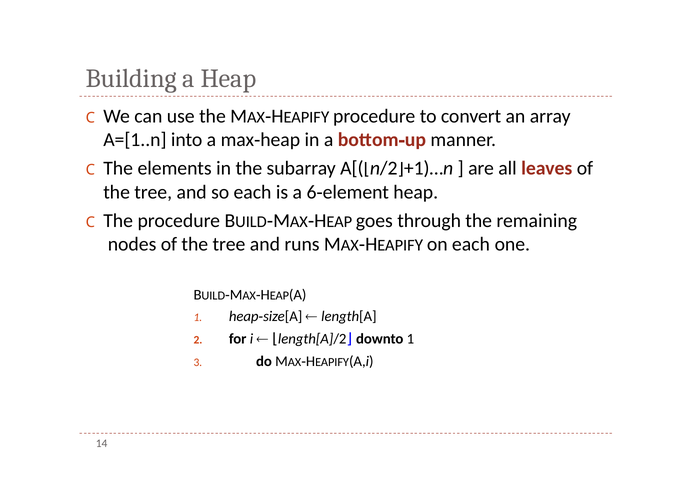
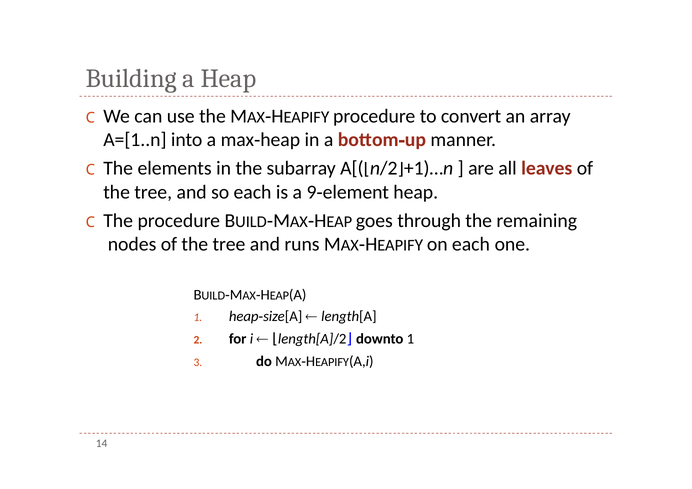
6: 6 -> 9 (312, 192)
